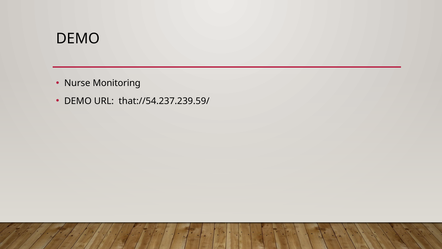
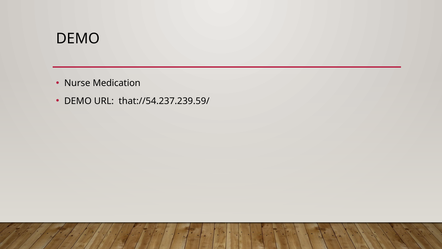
Monitoring: Monitoring -> Medication (117, 83)
